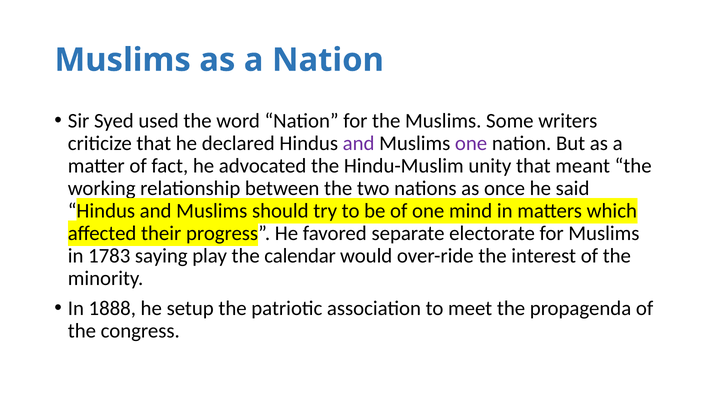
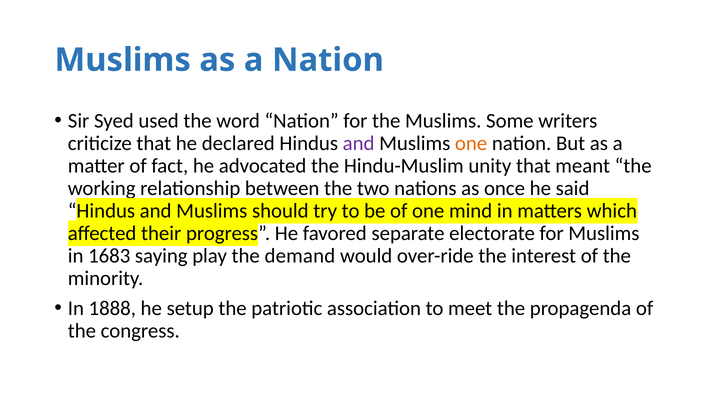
one colour: purple -> orange (471, 143)
1783: 1783 -> 1683 (109, 256)
calendar: calendar -> demand (300, 256)
